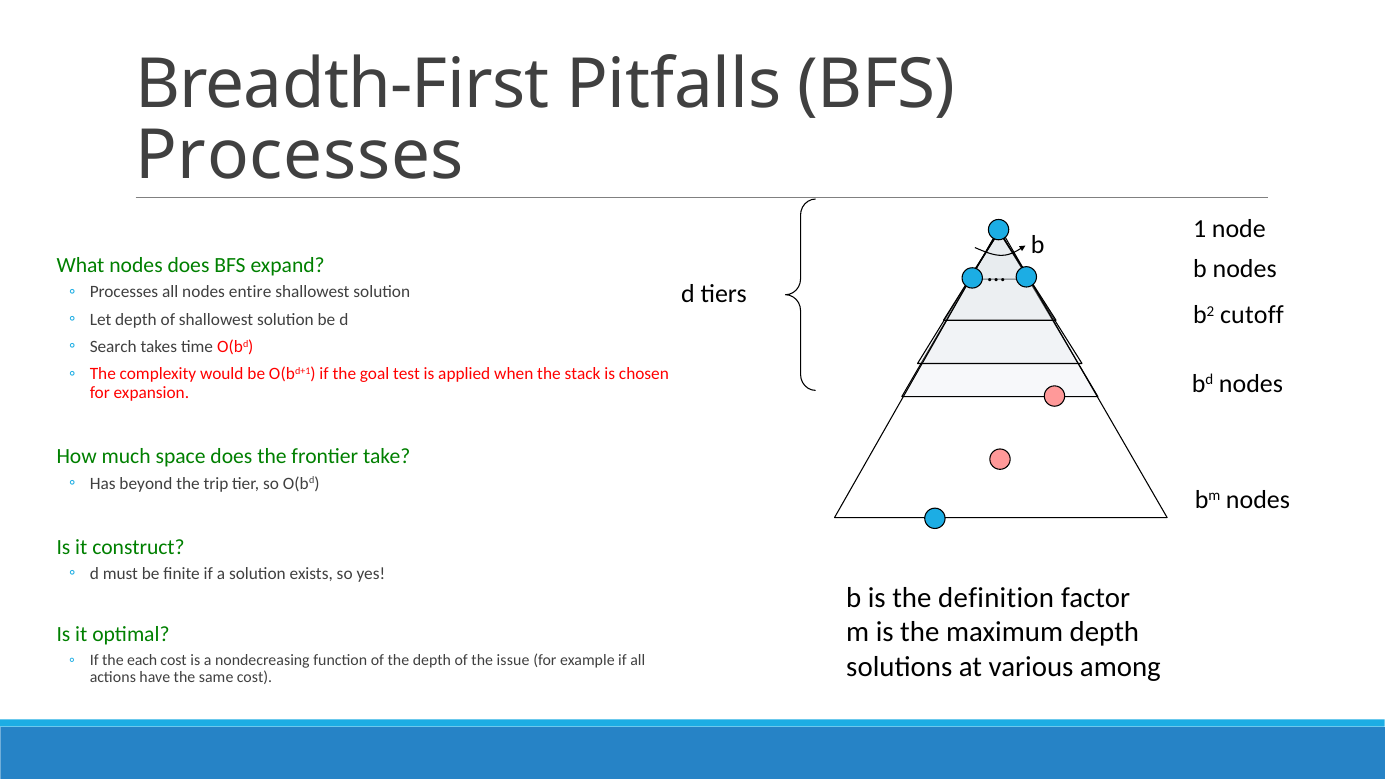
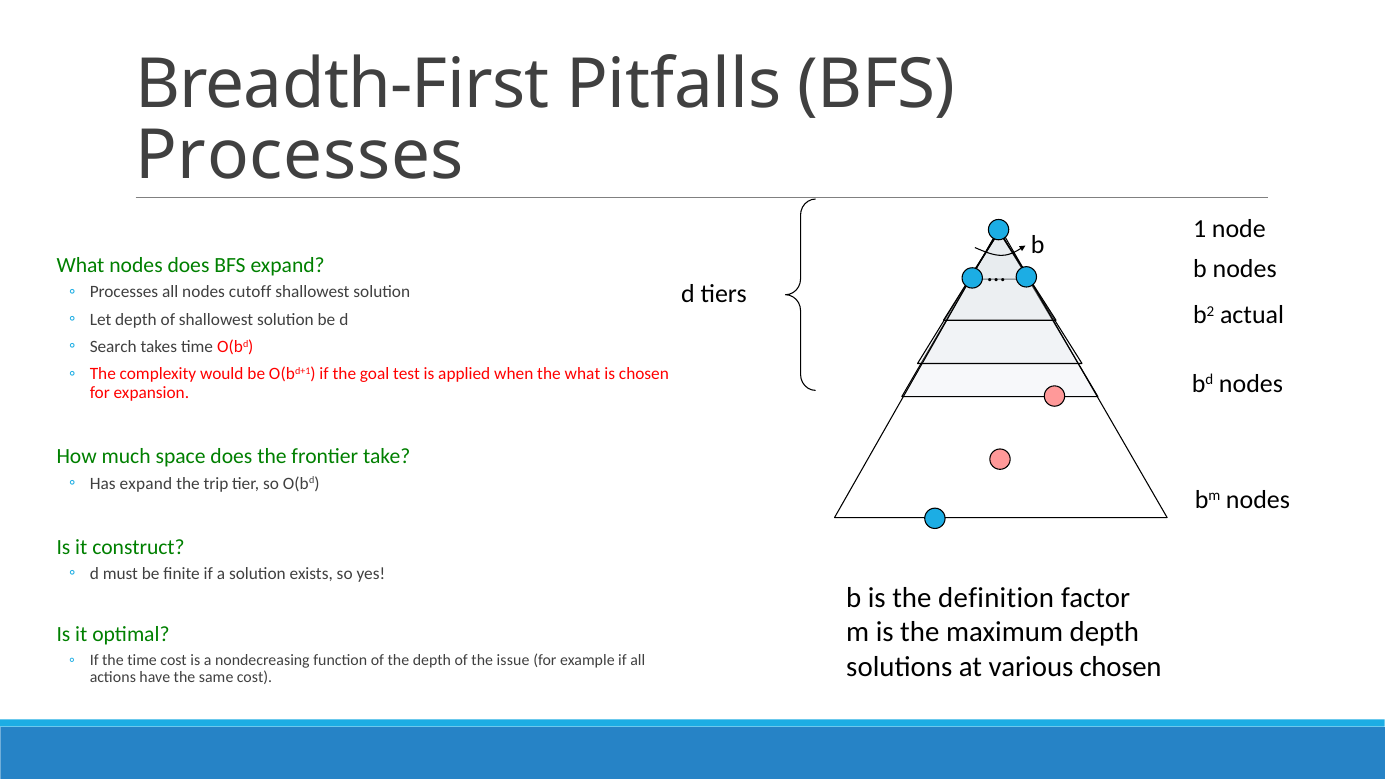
entire: entire -> cutoff (250, 292)
cutoff: cutoff -> actual (1252, 315)
the stack: stack -> what (582, 374)
Has beyond: beyond -> expand (146, 483)
the each: each -> time (142, 660)
various among: among -> chosen (1121, 667)
